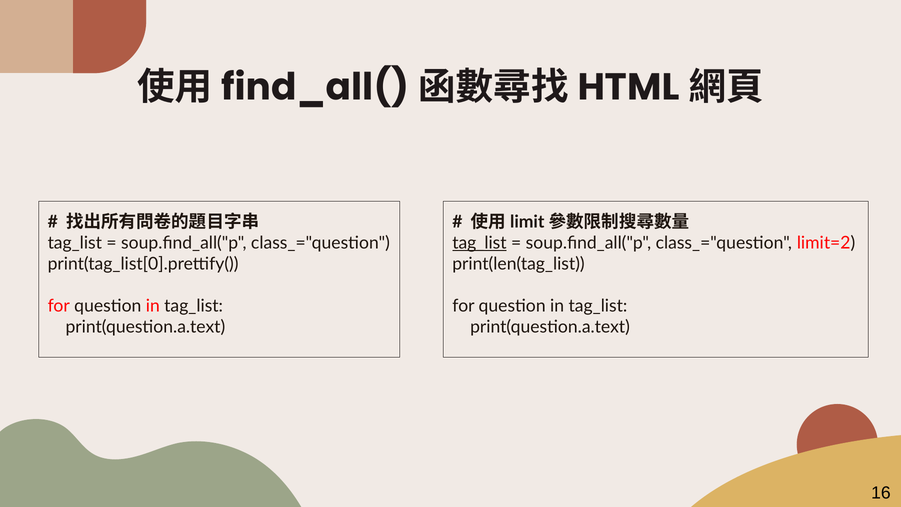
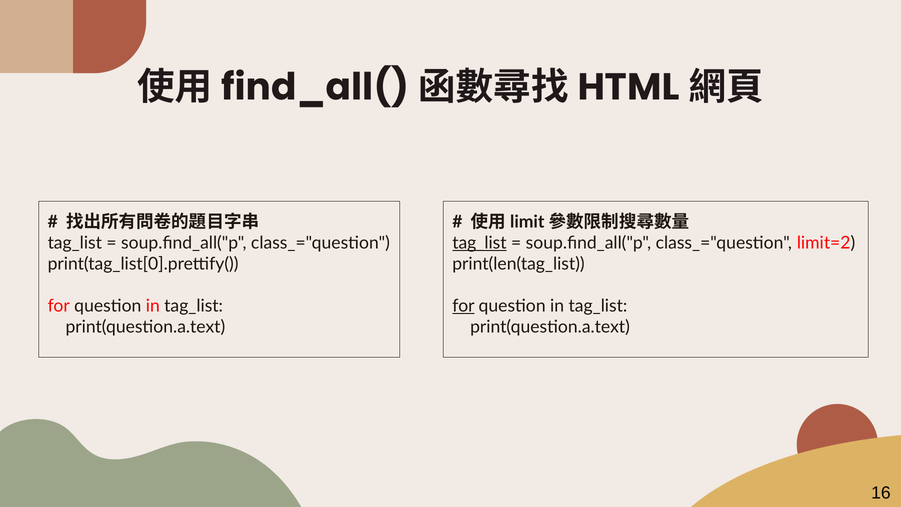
for underline: none -> present (463, 306)
